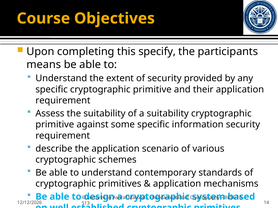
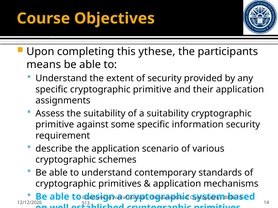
specify: specify -> ythese (157, 52)
requirement: requirement -> assignments (63, 101)
